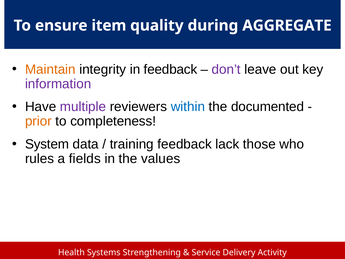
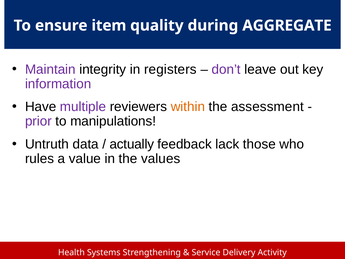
Maintain colour: orange -> purple (50, 69)
in feedback: feedback -> registers (170, 69)
within colour: blue -> orange (188, 107)
documented: documented -> assessment (267, 107)
prior colour: orange -> purple (38, 121)
completeness: completeness -> manipulations (113, 121)
System: System -> Untruth (47, 144)
training: training -> actually (132, 144)
fields: fields -> value (85, 159)
